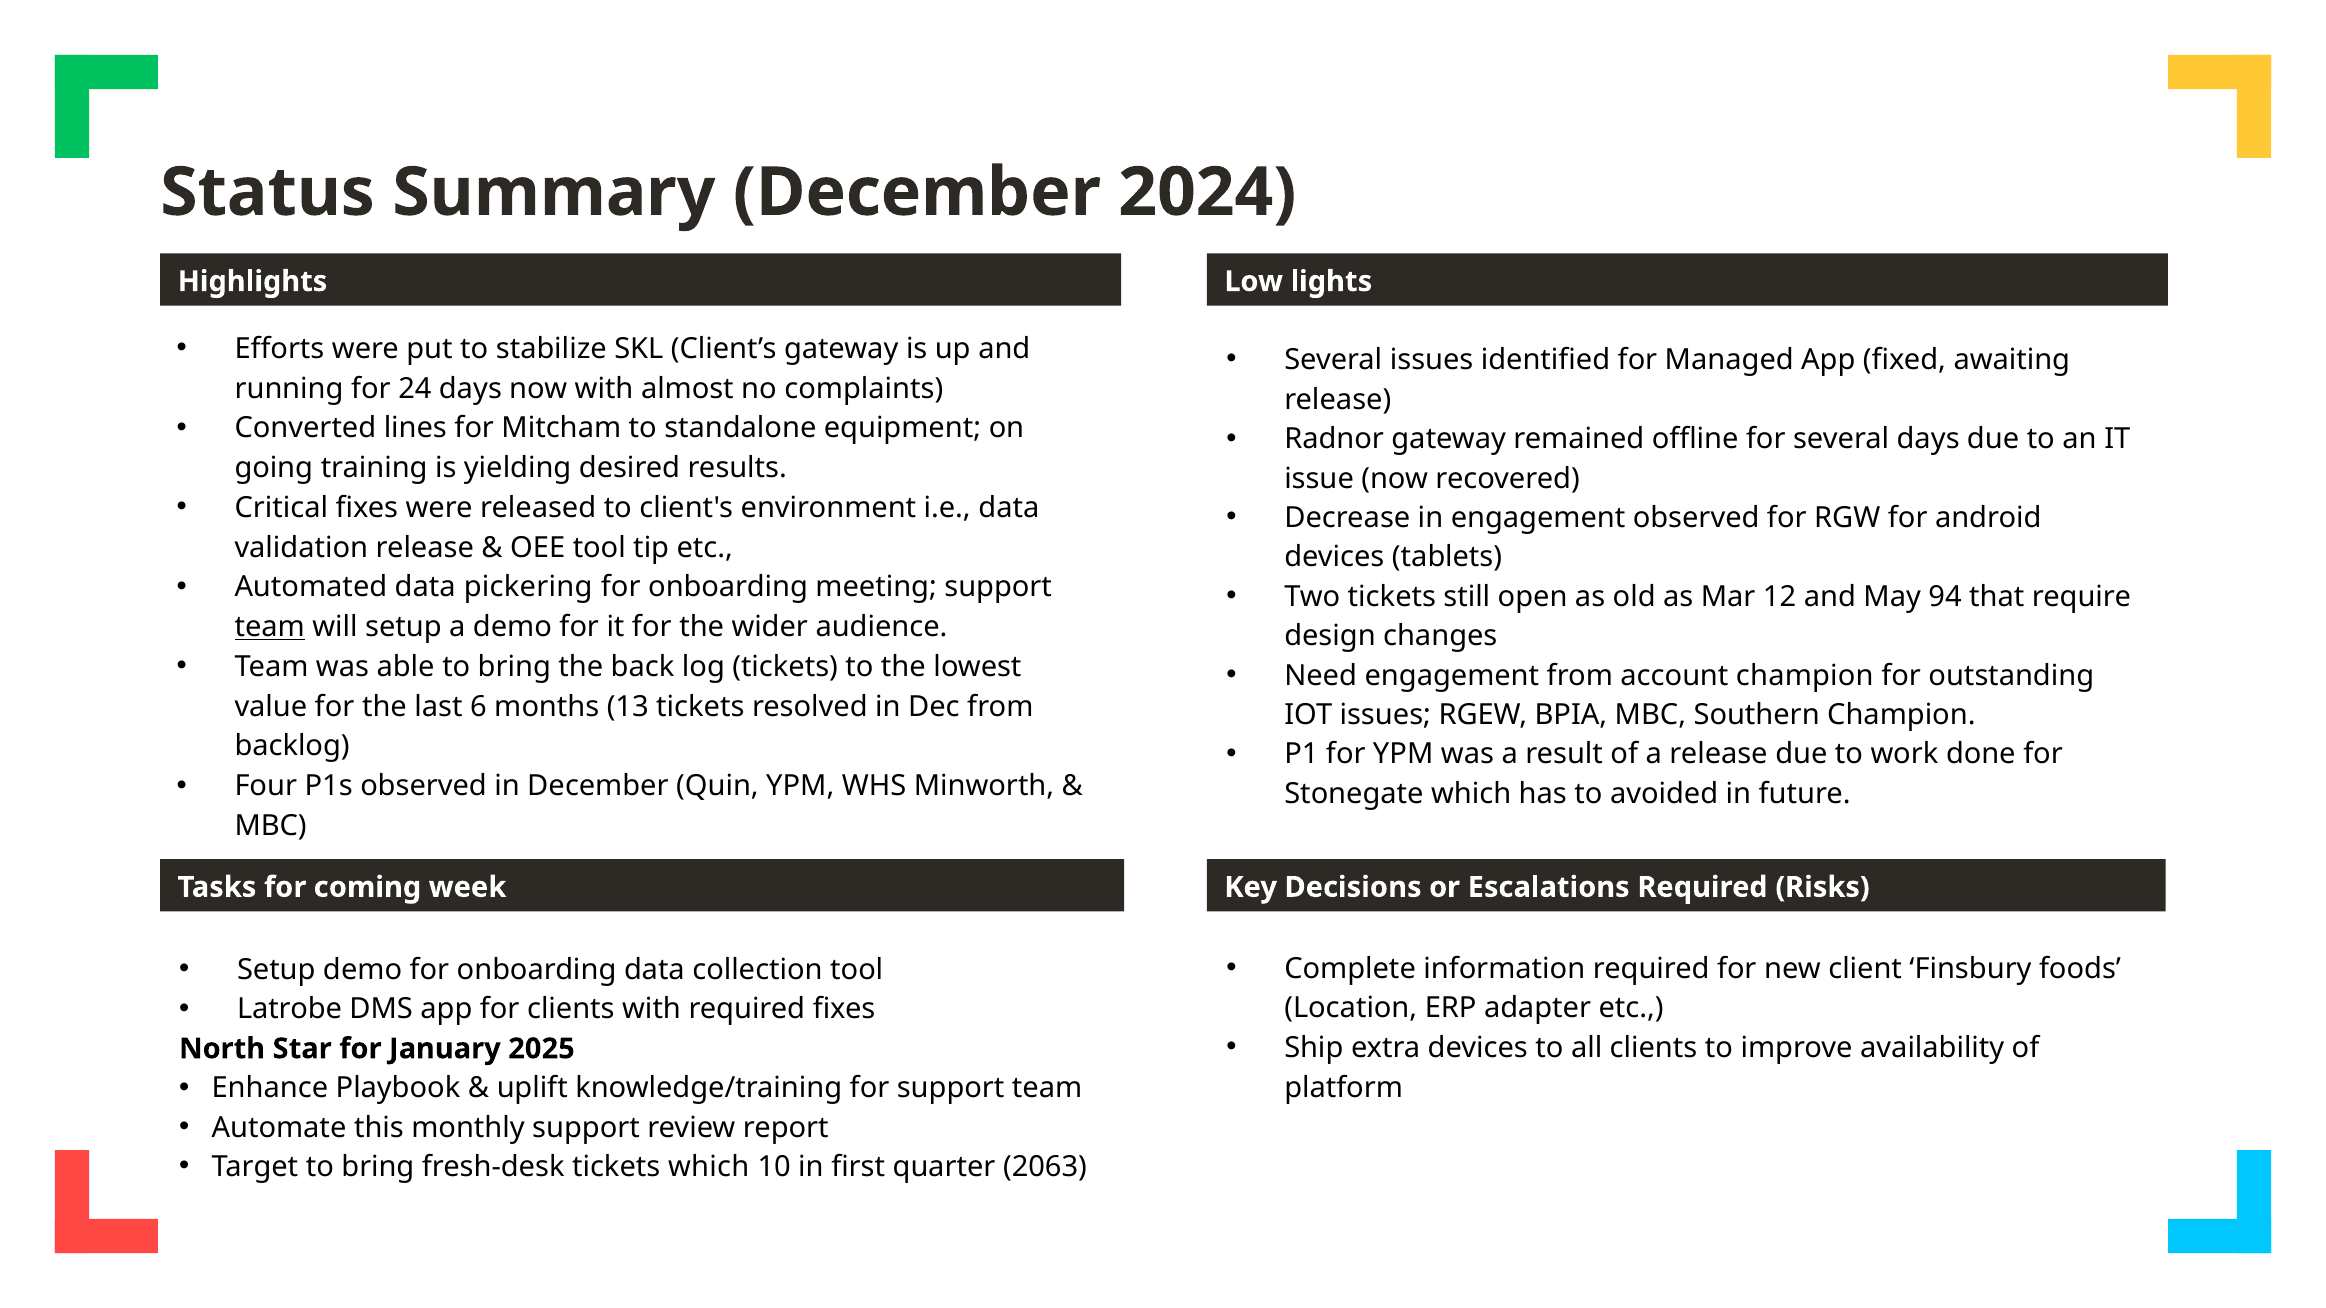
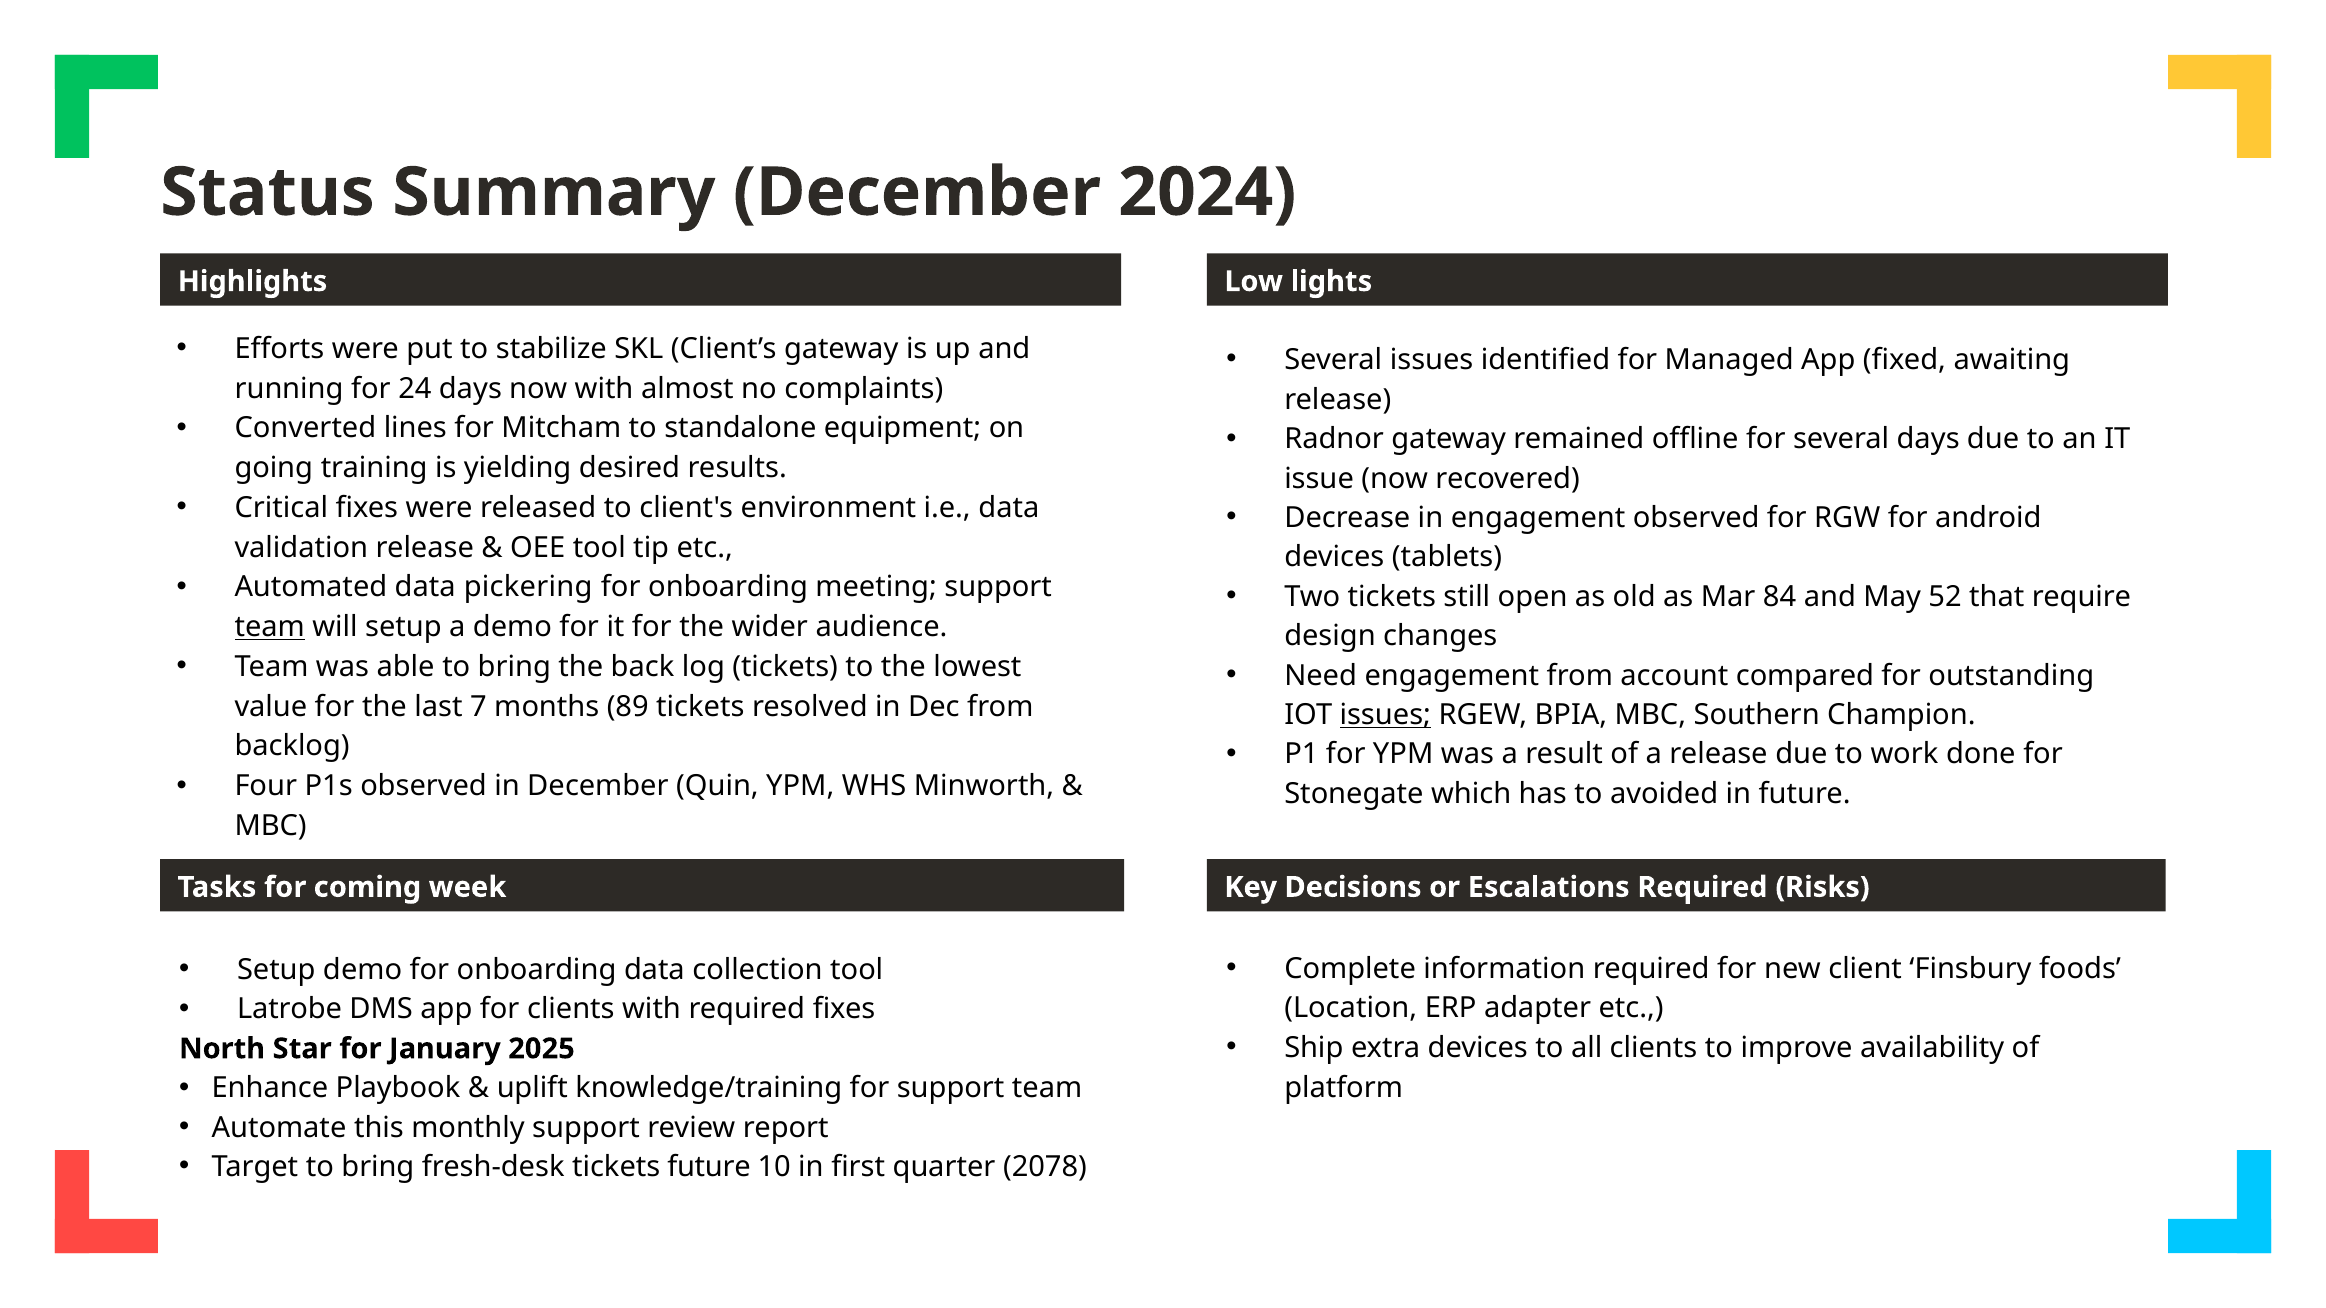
12: 12 -> 84 (1780, 597)
94: 94 -> 52 (1945, 597)
account champion: champion -> compared (1805, 676)
6: 6 -> 7 (478, 707)
13: 13 -> 89 (628, 707)
issues underline: none -> present (1385, 715)
tickets which: which -> future (709, 1167)
2063: 2063 -> 2078 (1045, 1167)
